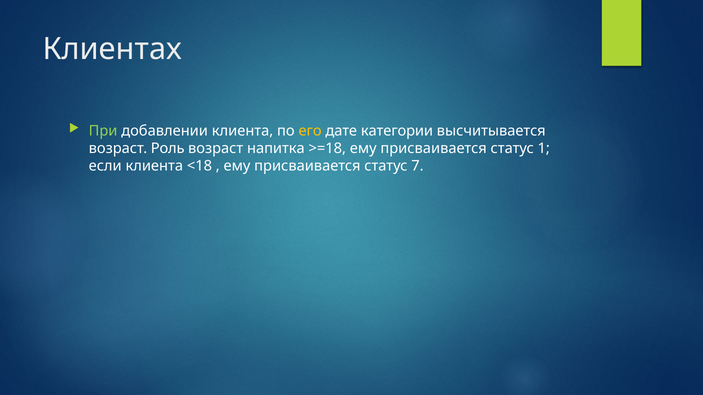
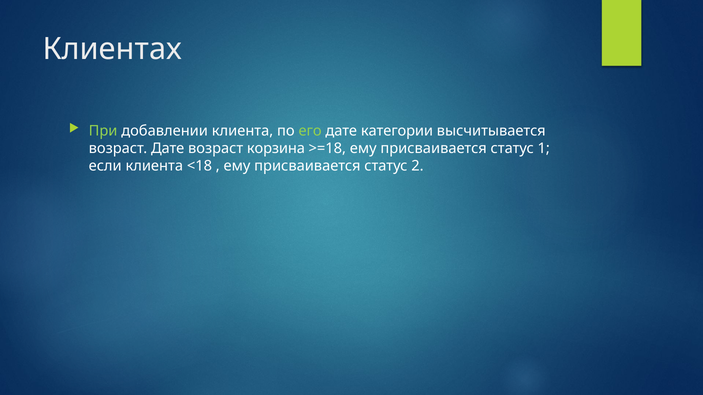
его colour: yellow -> light green (310, 131)
возраст Роль: Роль -> Дате (168, 148)
напитка: напитка -> корзина (276, 148)
7: 7 -> 2 (418, 166)
